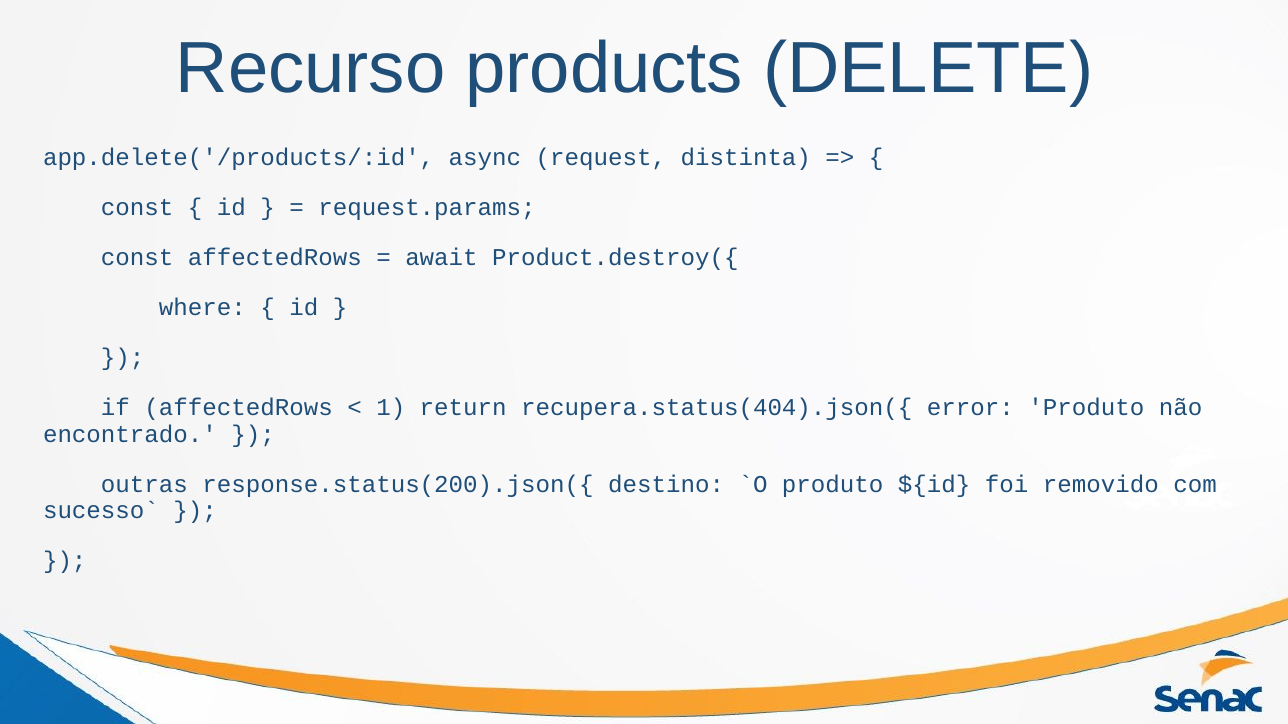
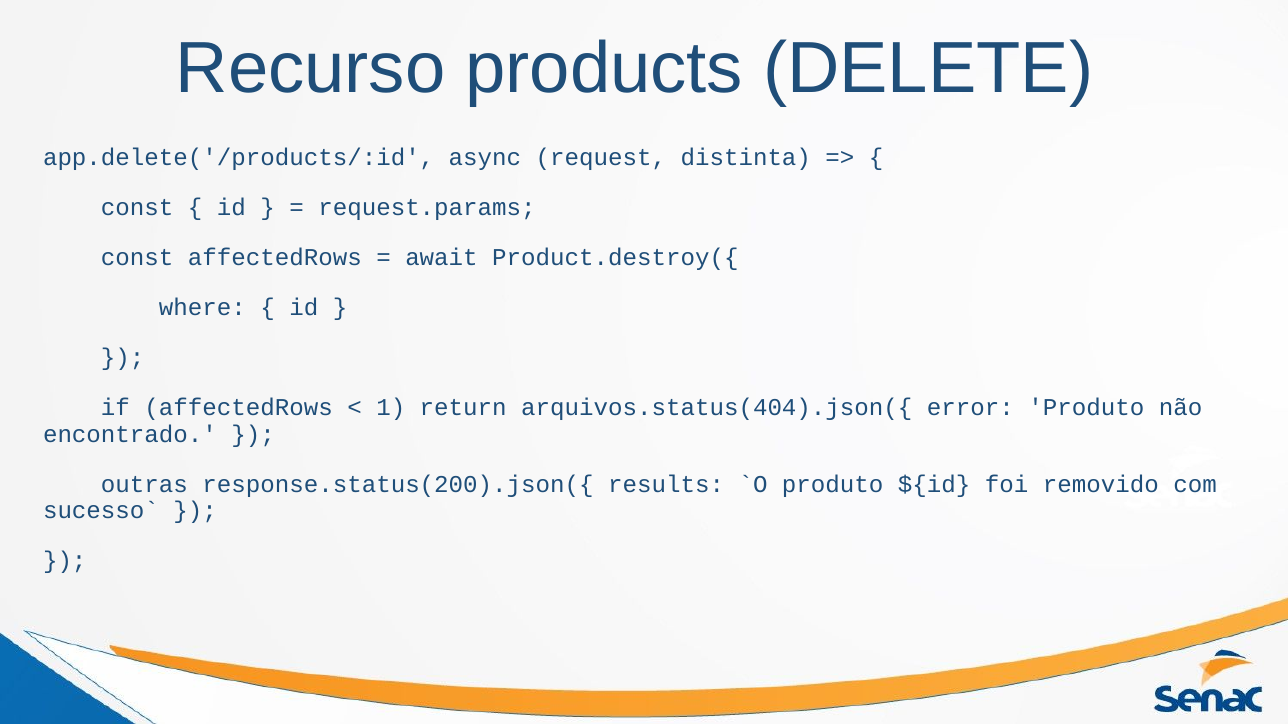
recupera.status(404).json({: recupera.status(404).json({ -> arquivos.status(404).json({ (717, 408)
destino: destino -> results (666, 485)
